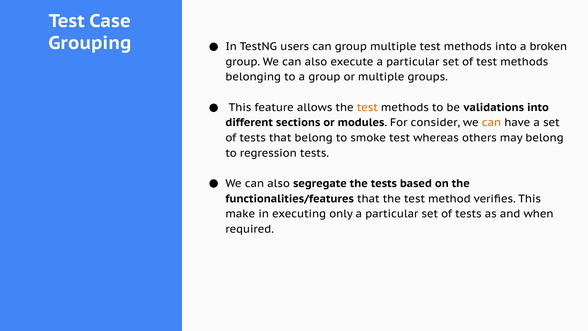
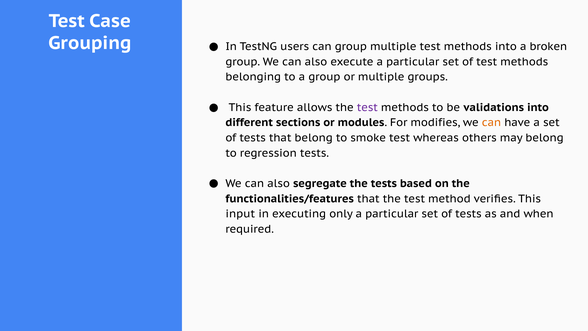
test colour: orange -> purple (367, 107)
consider: consider -> modifies (435, 123)
make: make -> input (240, 214)
